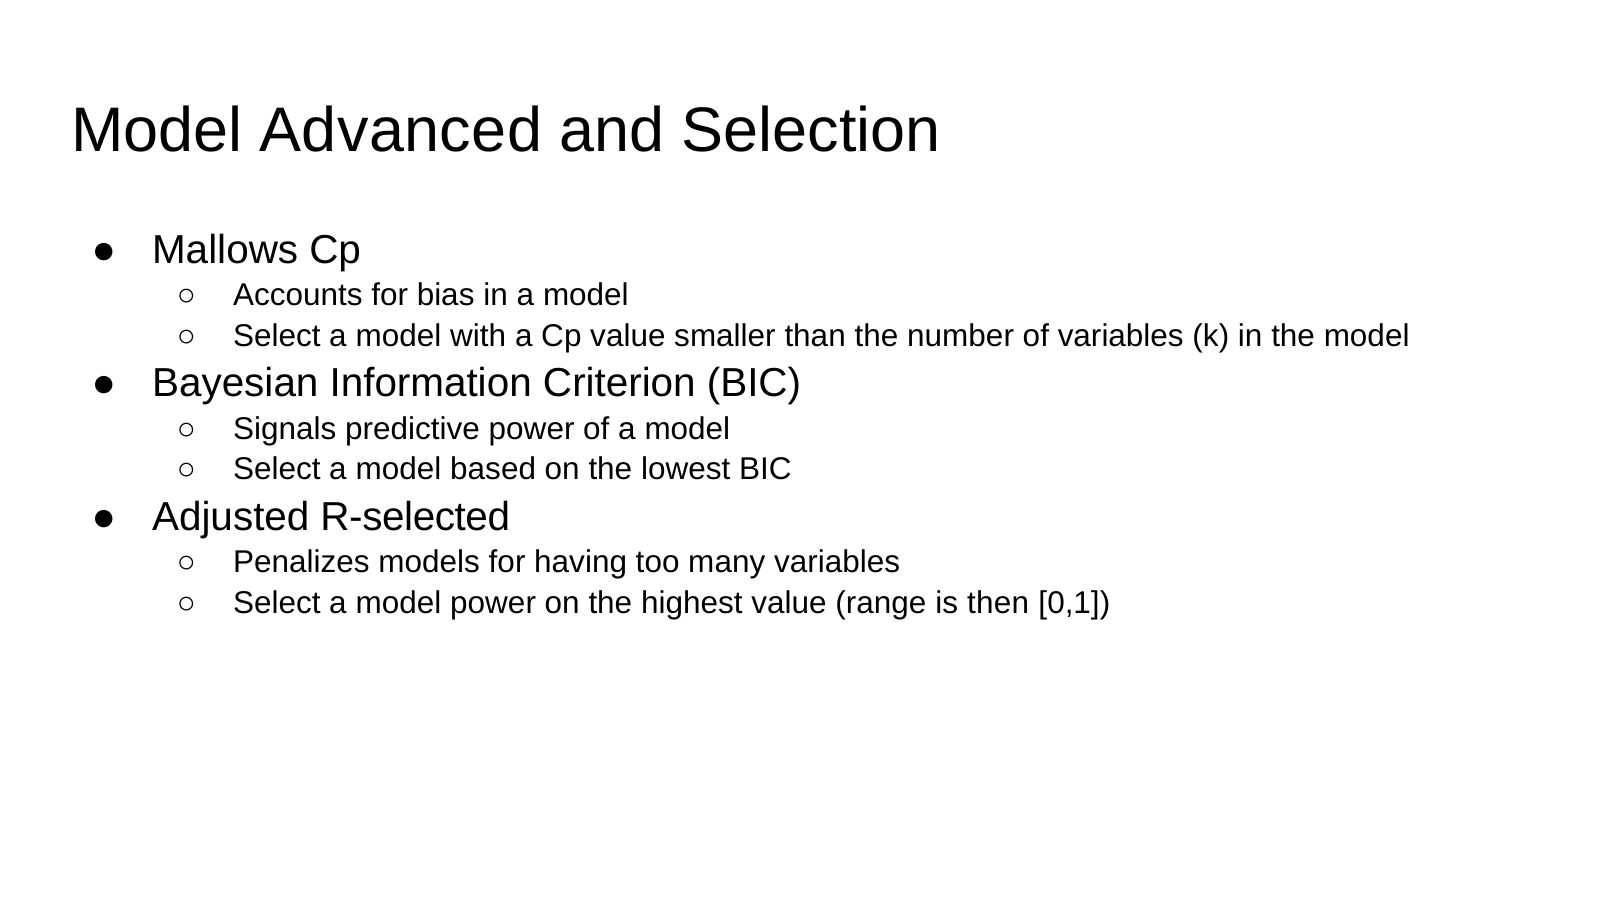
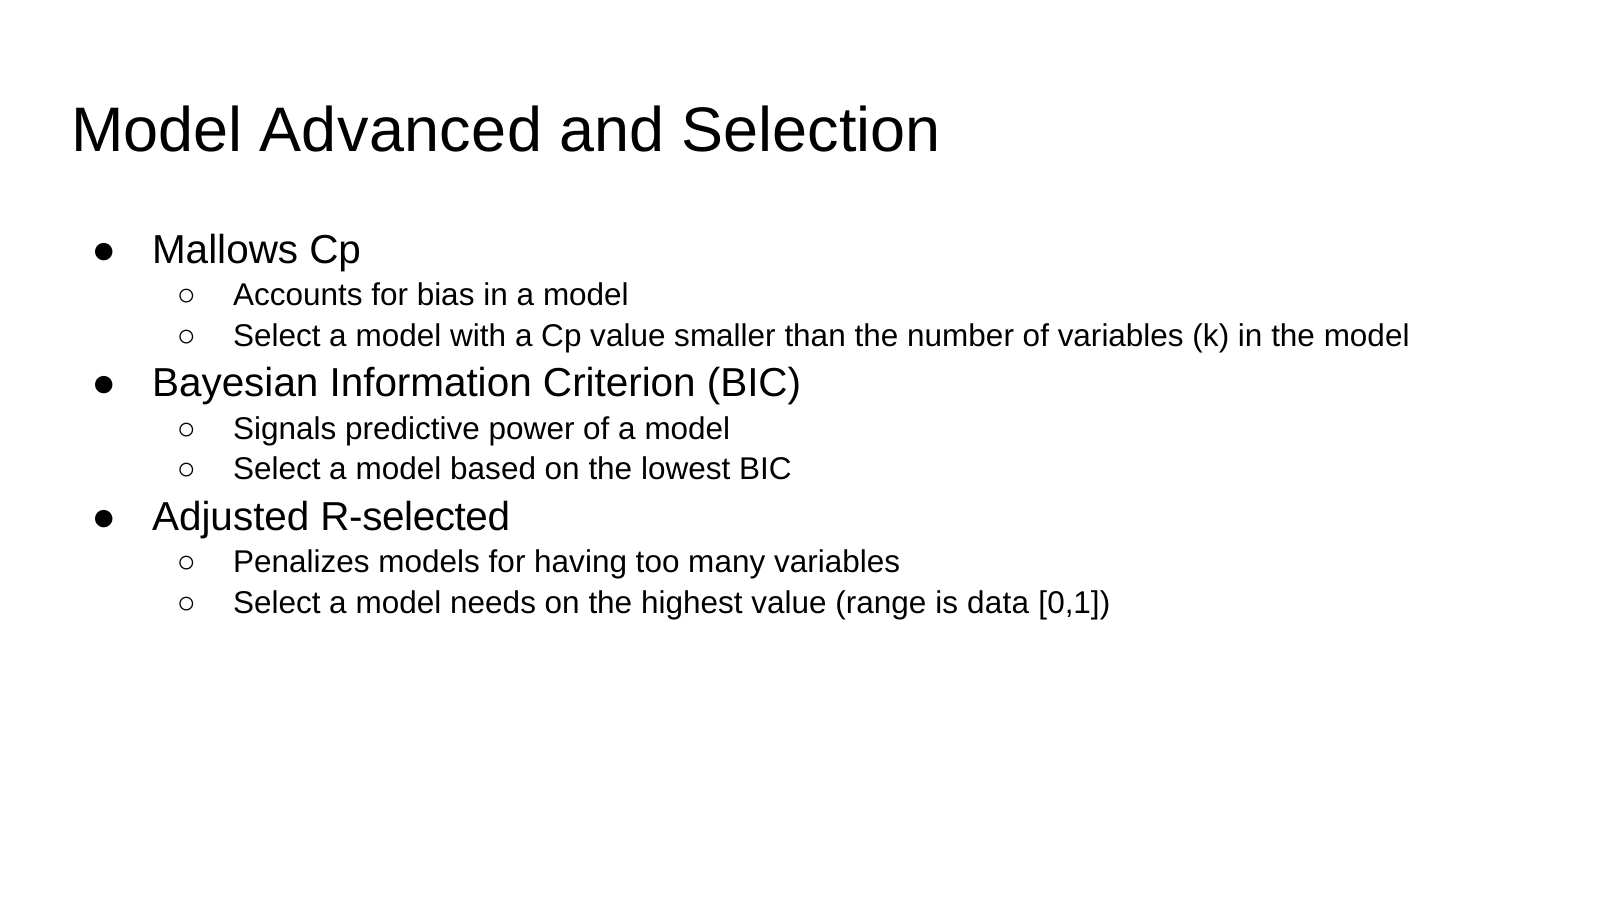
model power: power -> needs (493, 603)
then: then -> data (998, 603)
